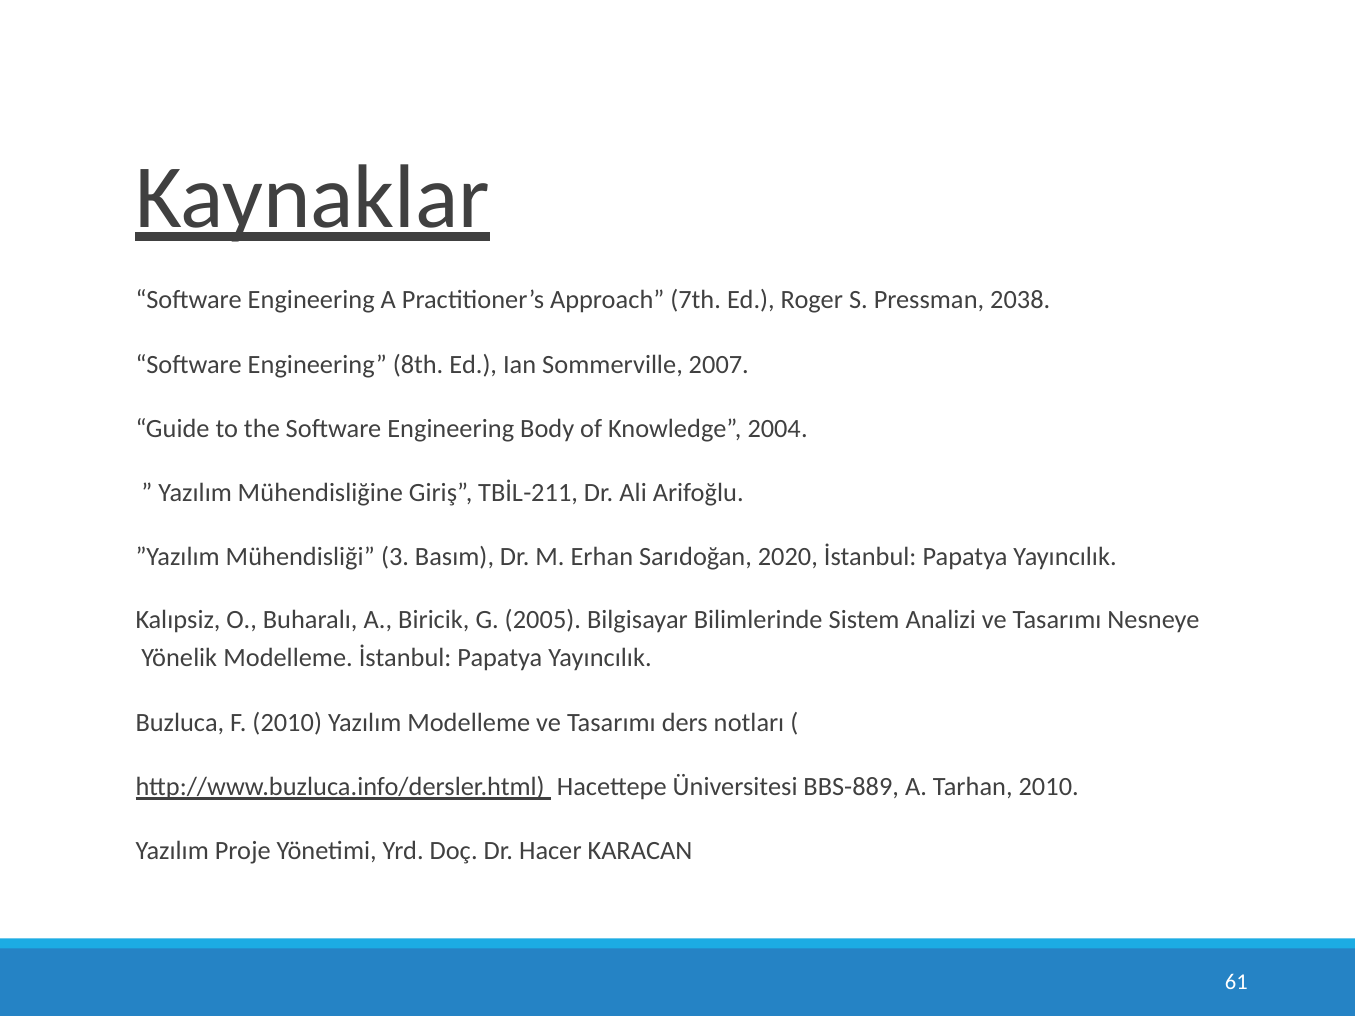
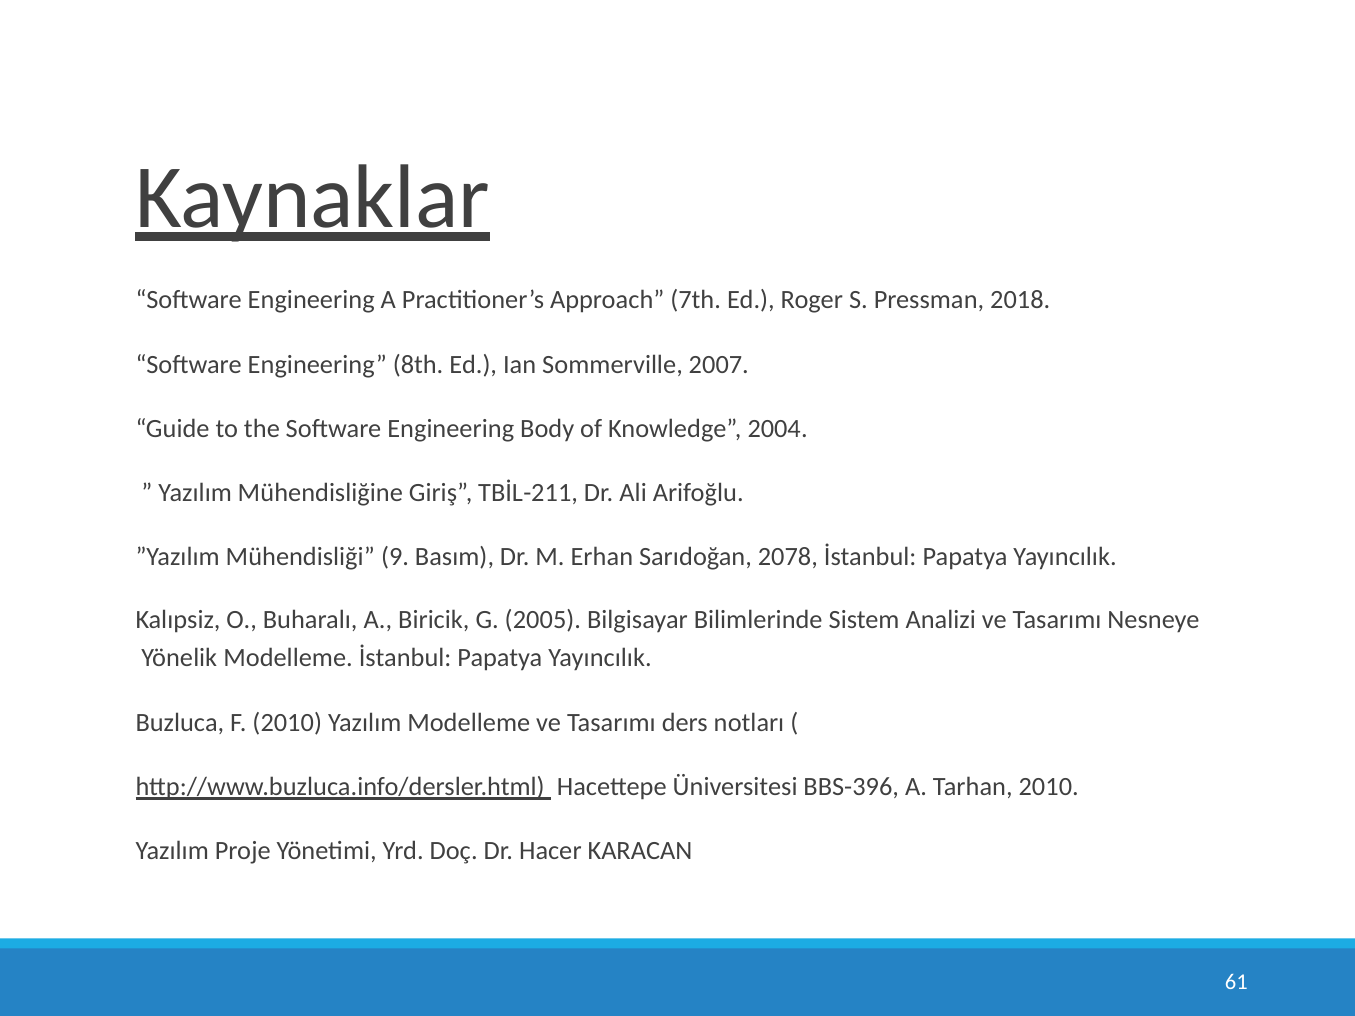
2038: 2038 -> 2018 (1020, 300)
3: 3 -> 9 (395, 557)
2020: 2020 -> 2078 (788, 557)
BBS-889: BBS-889 -> BBS-396 (851, 787)
